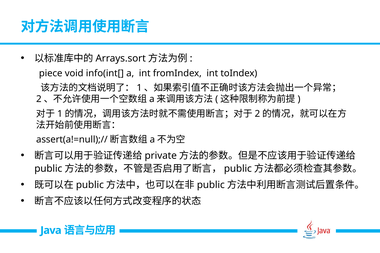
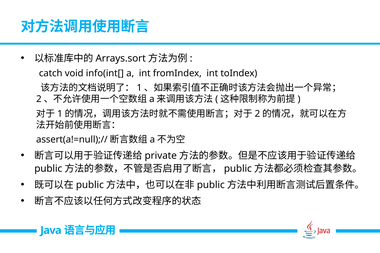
piece: piece -> catch (51, 73)
